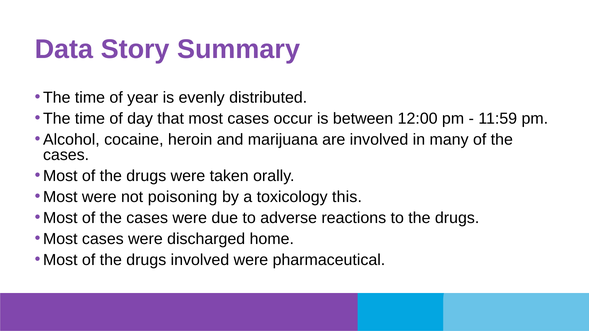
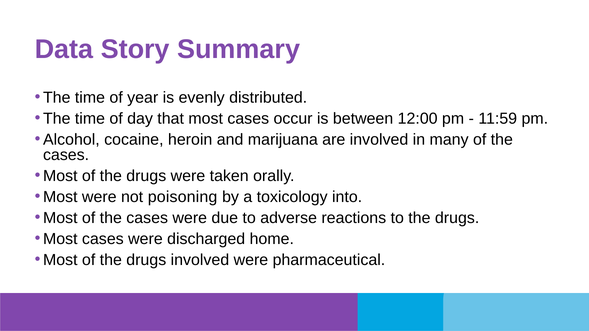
this: this -> into (347, 197)
